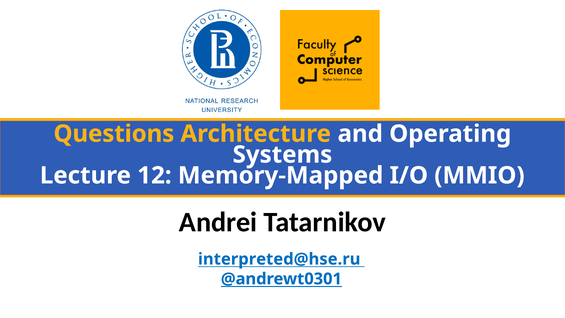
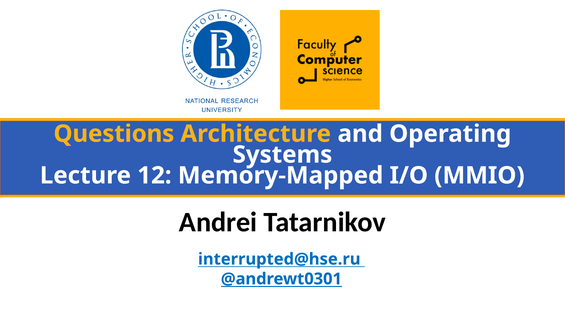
interpreted@hse.ru: interpreted@hse.ru -> interrupted@hse.ru (279, 259)
